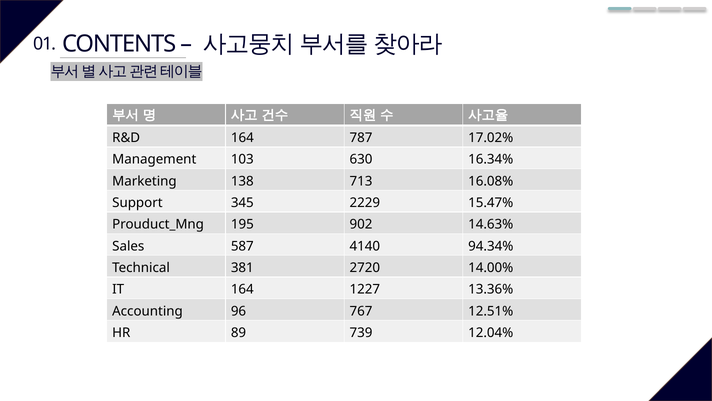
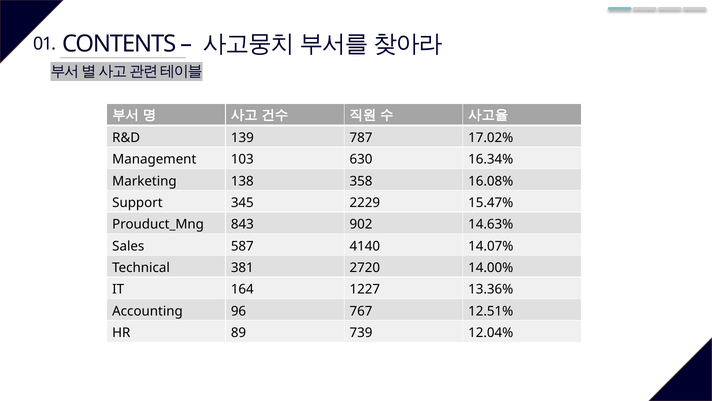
R&D 164: 164 -> 139 (242, 138)
713: 713 -> 358 (361, 181)
195: 195 -> 843 (242, 224)
94.34%: 94.34% -> 14.07% (491, 246)
